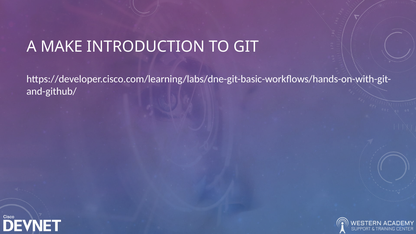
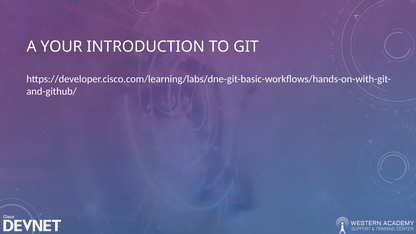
MAKE: MAKE -> YOUR (61, 47)
